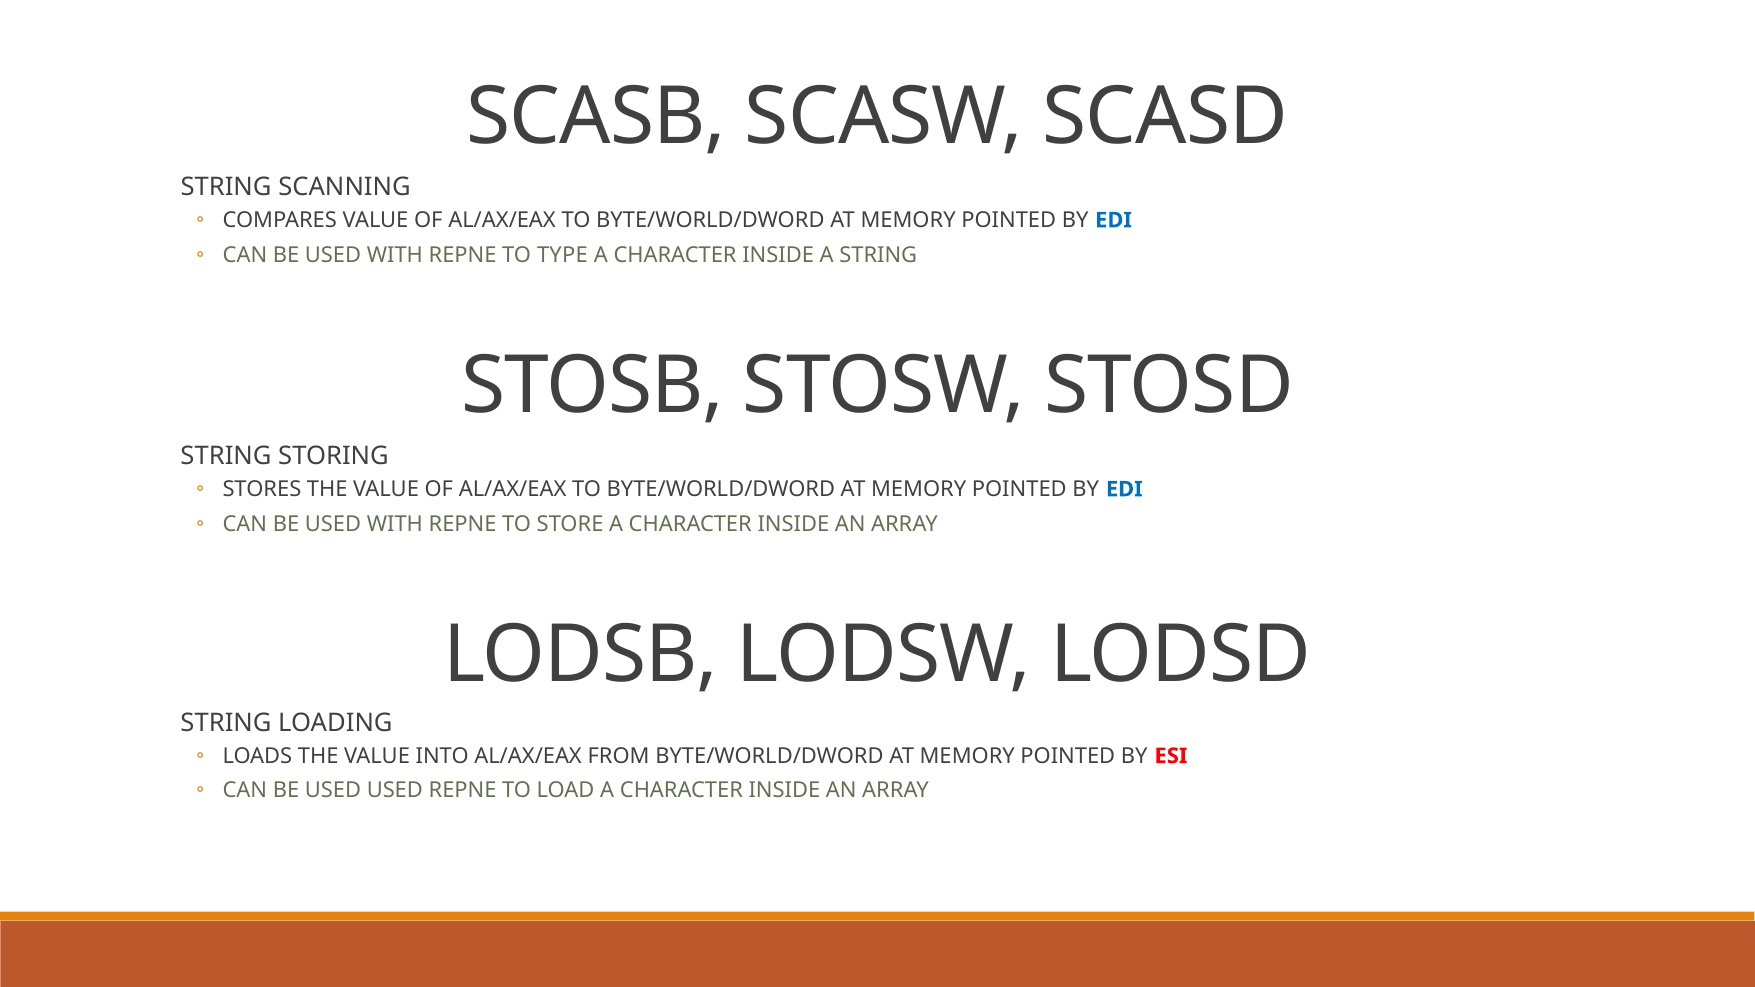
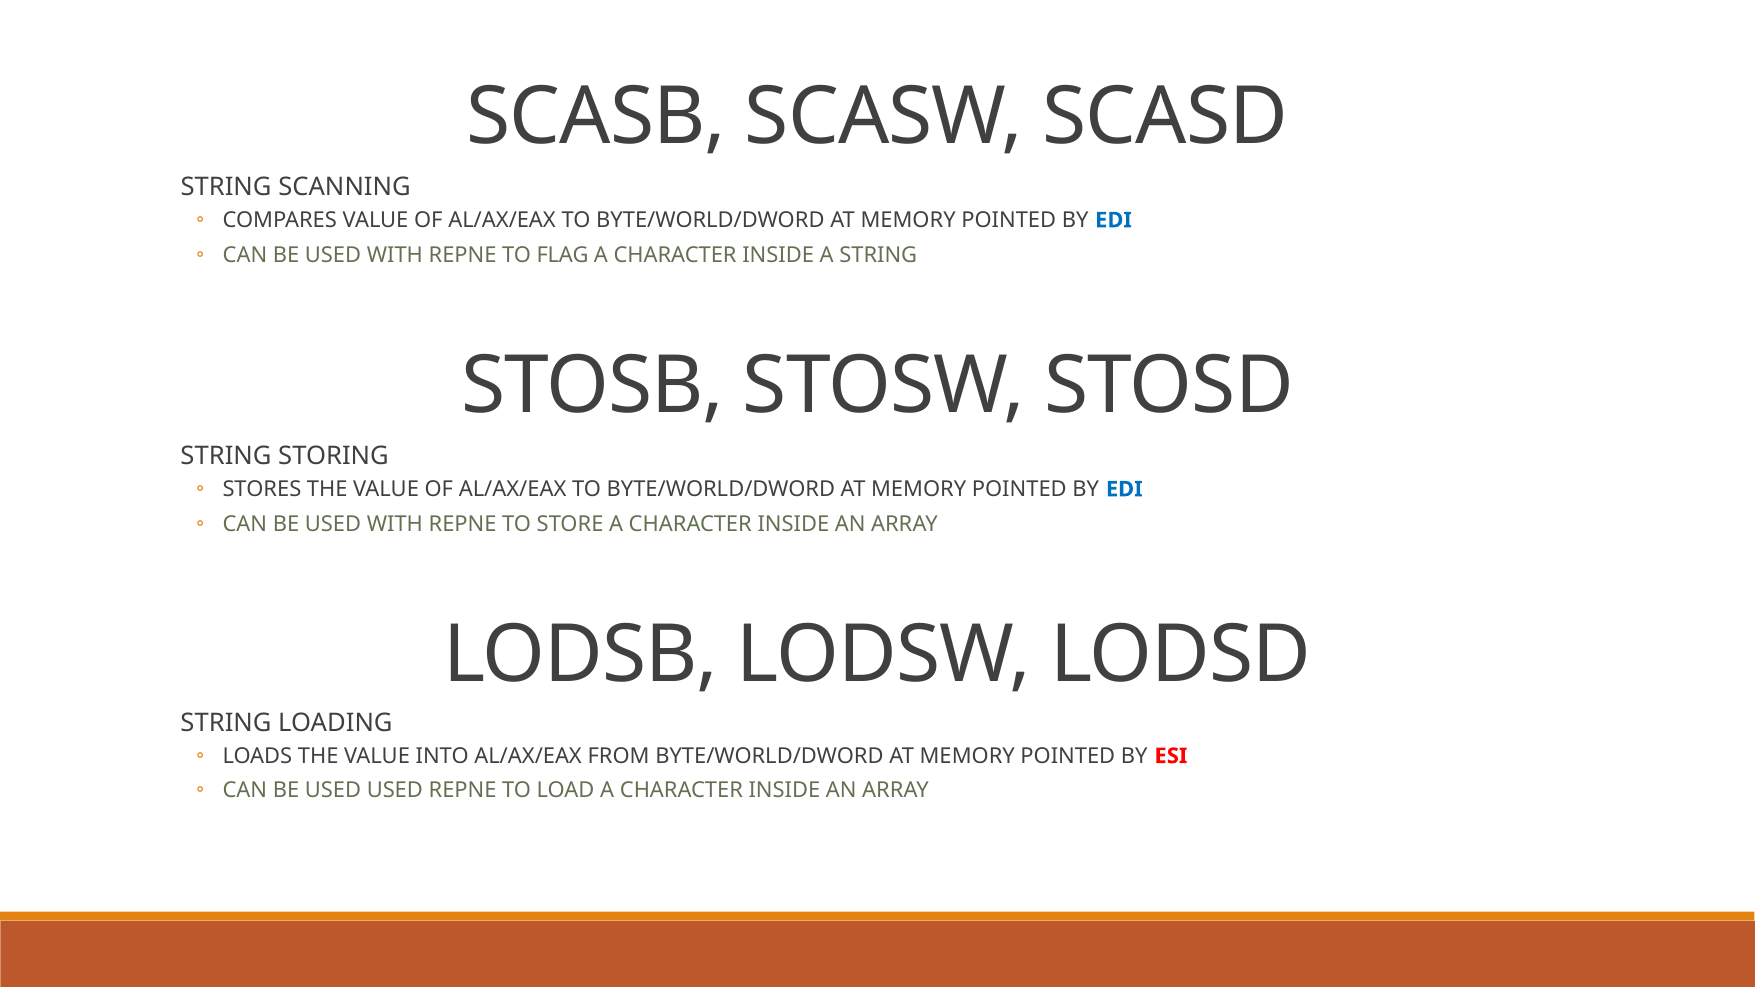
TYPE: TYPE -> FLAG (563, 255)
